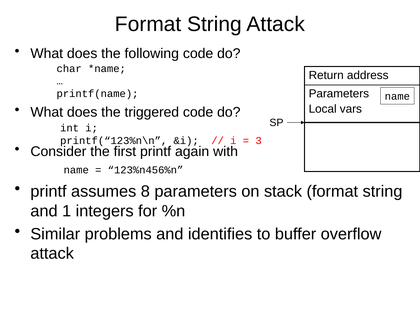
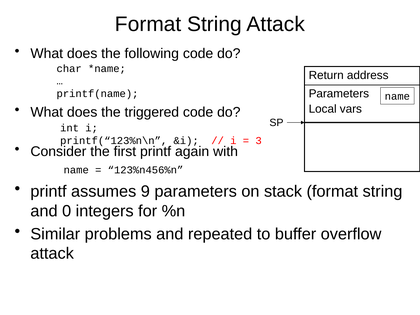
8: 8 -> 9 (145, 191)
1: 1 -> 0 (67, 211)
identifies: identifies -> repeated (220, 234)
